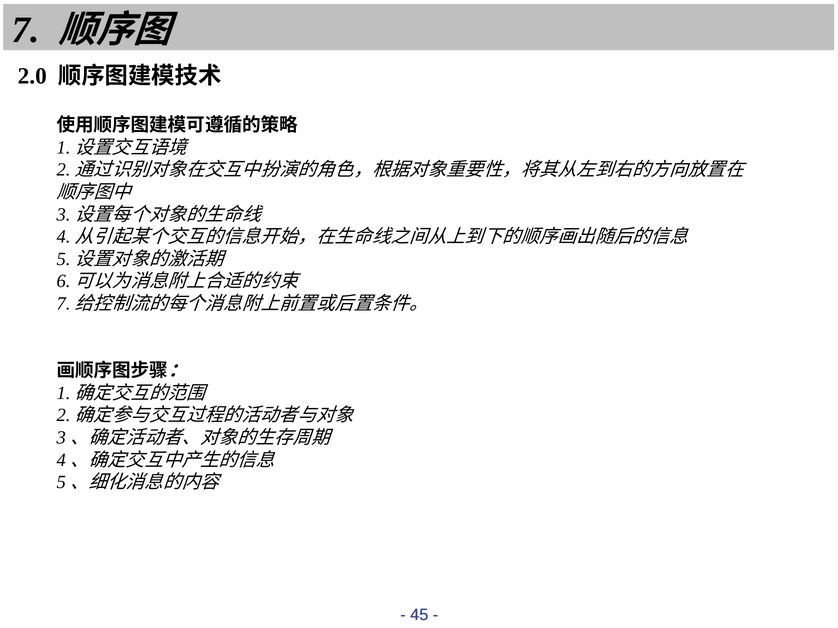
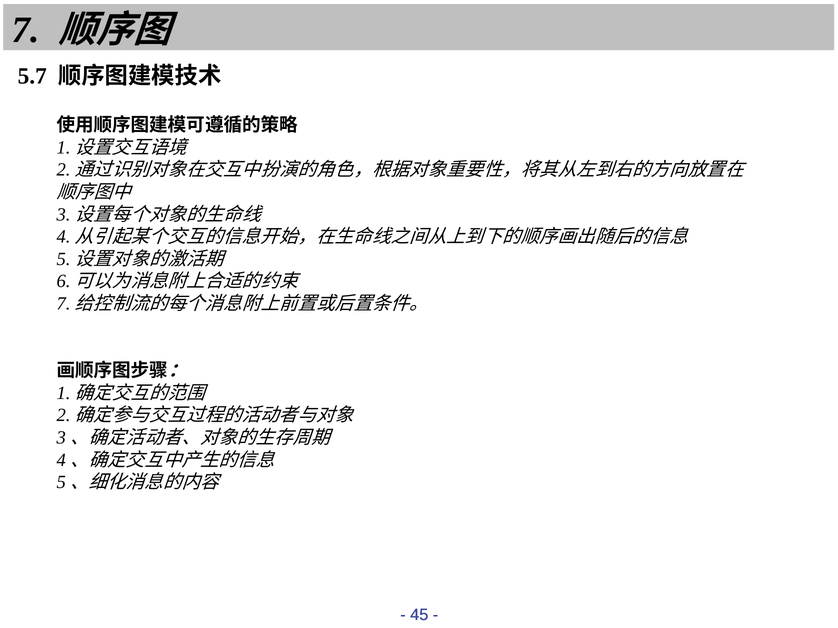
2.0: 2.0 -> 5.7 (32, 76)
